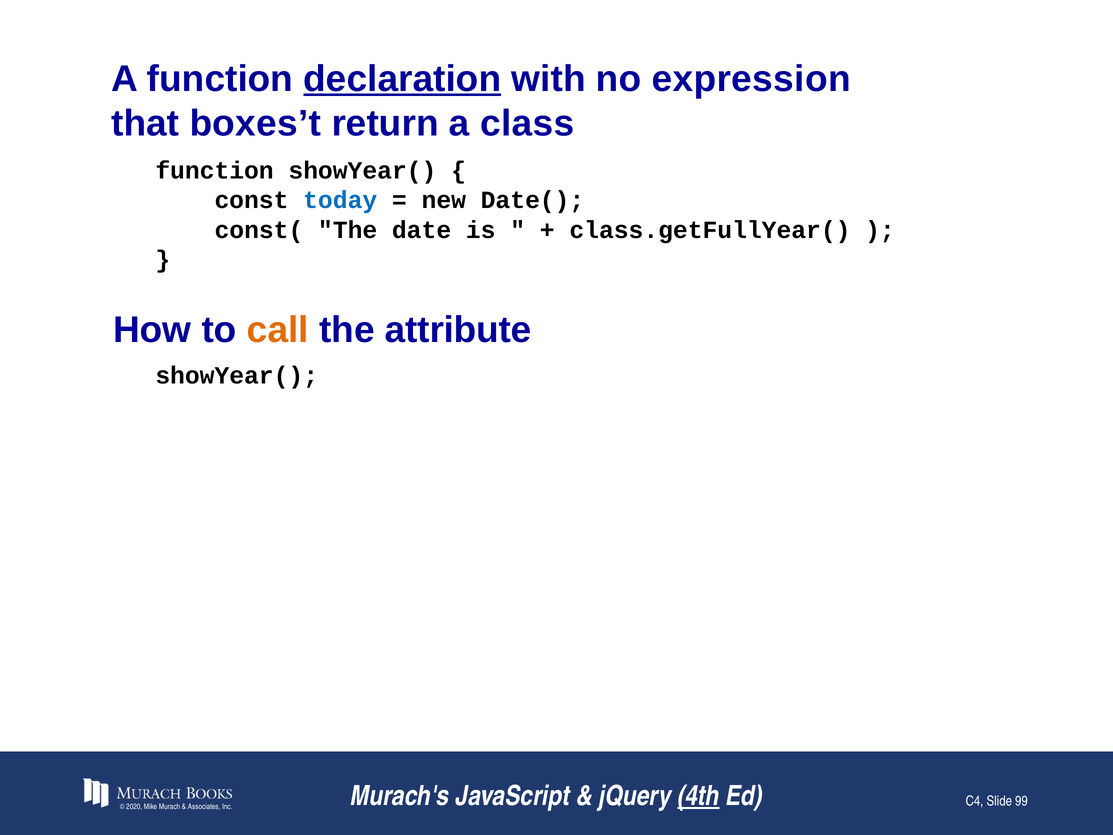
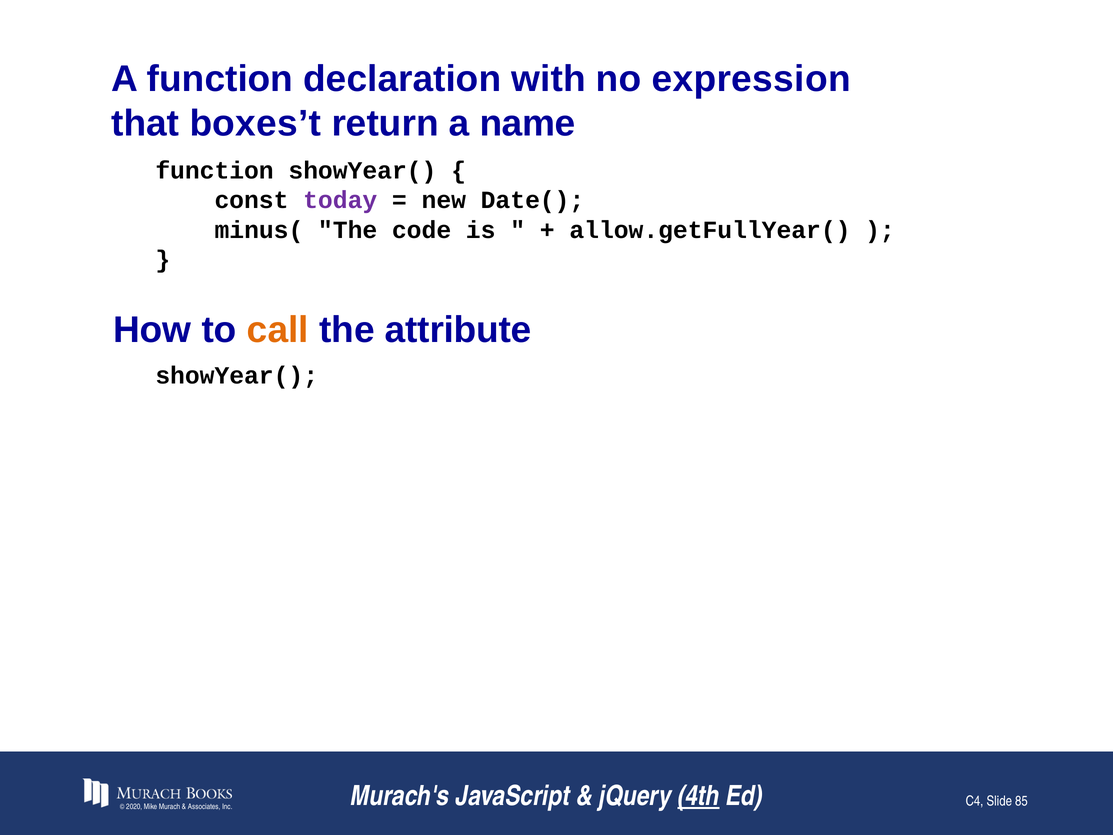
declaration underline: present -> none (402, 79)
class: class -> name (528, 123)
today colour: blue -> purple (340, 200)
const(: const( -> minus( (259, 230)
date: date -> code (422, 230)
class.getFullYear(: class.getFullYear( -> allow.getFullYear( (710, 230)
99: 99 -> 85 (1021, 801)
